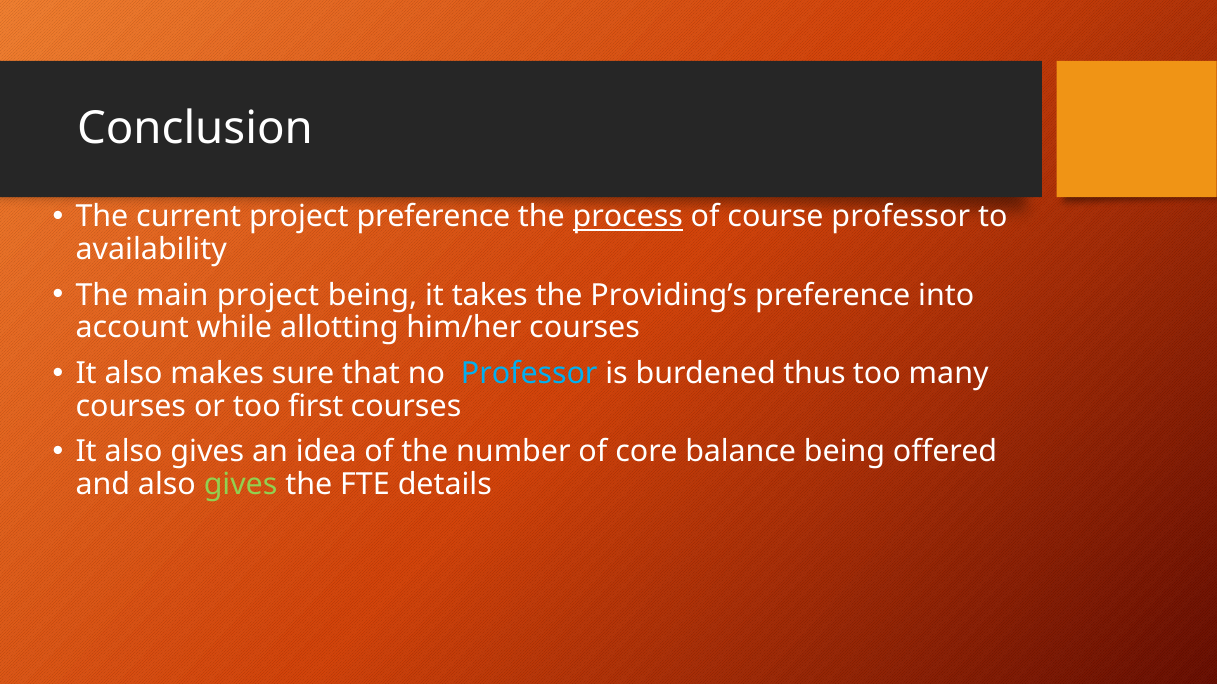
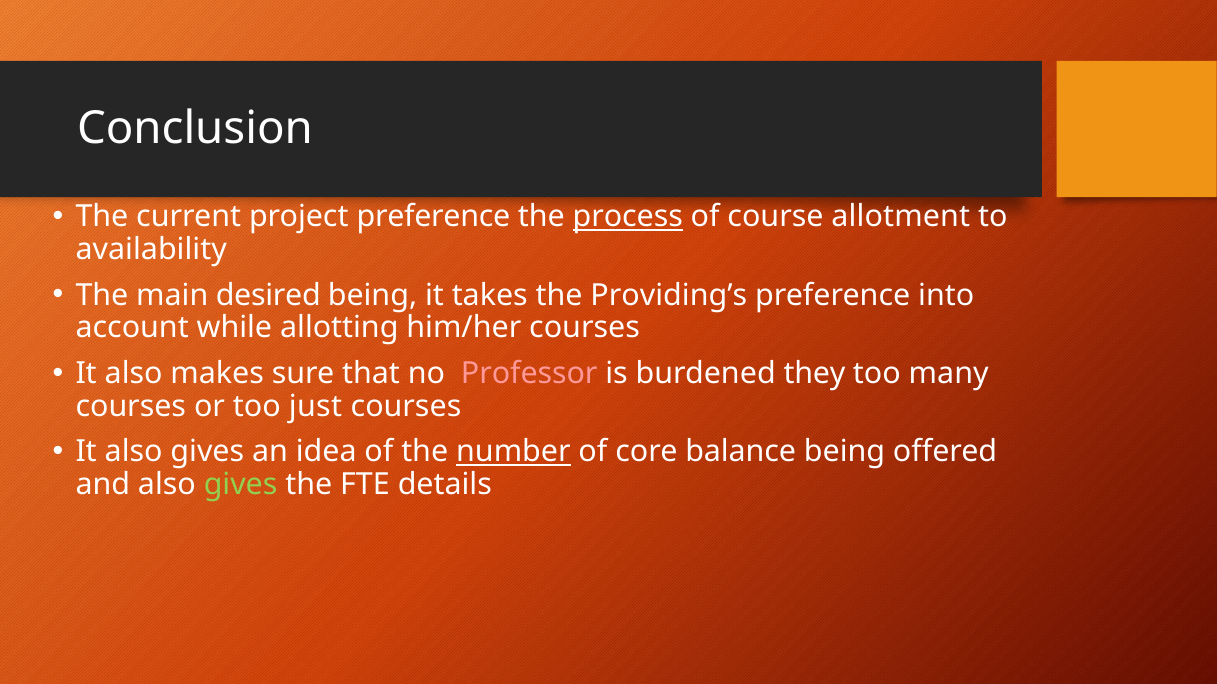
course professor: professor -> allotment (901, 217)
main project: project -> desired (268, 295)
Professor colour: light blue -> pink (529, 374)
thus: thus -> they (815, 374)
first: first -> just (316, 407)
number underline: none -> present (513, 452)
